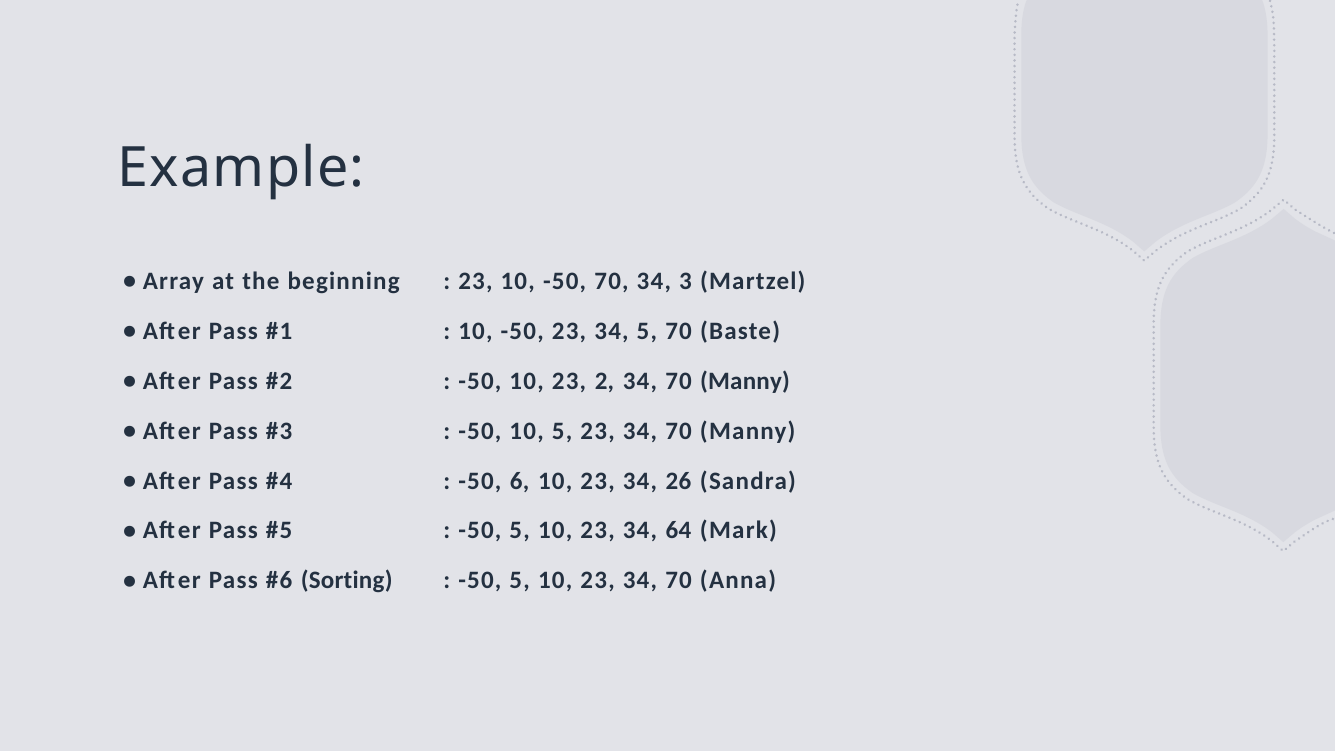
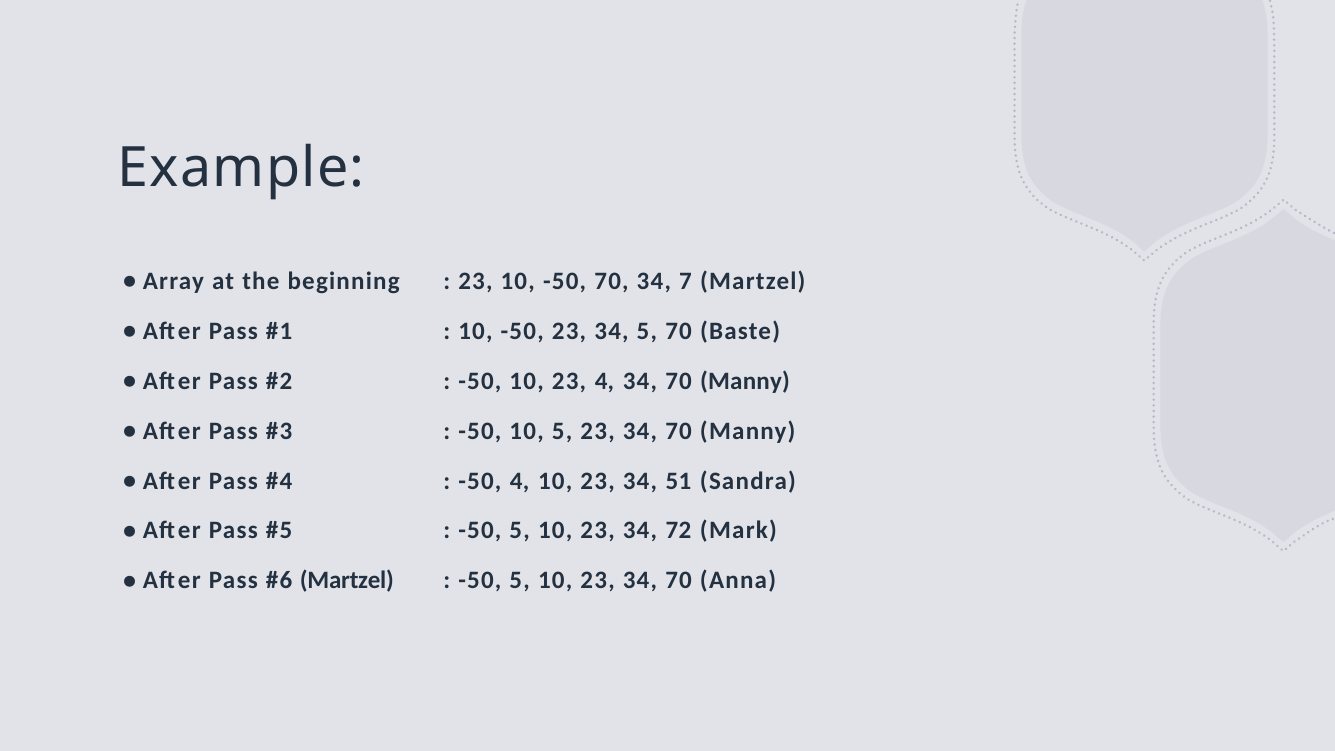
3: 3 -> 7 (686, 281)
23 2: 2 -> 4 (604, 381)
-50 6: 6 -> 4 (520, 481)
26: 26 -> 51 (678, 481)
64: 64 -> 72 (678, 531)
Sorting: Sorting -> Martzel (347, 581)
